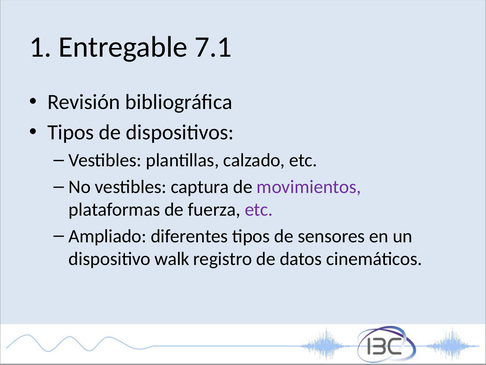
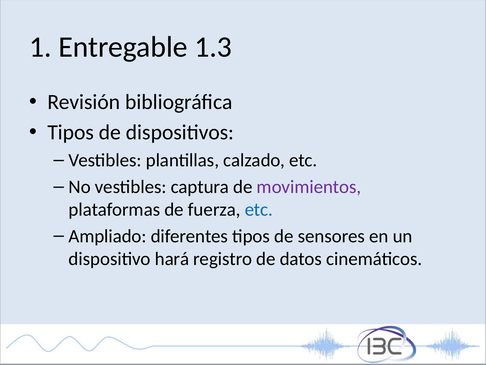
7.1: 7.1 -> 1.3 (213, 47)
etc colour: purple -> blue (259, 209)
walk: walk -> hará (172, 258)
